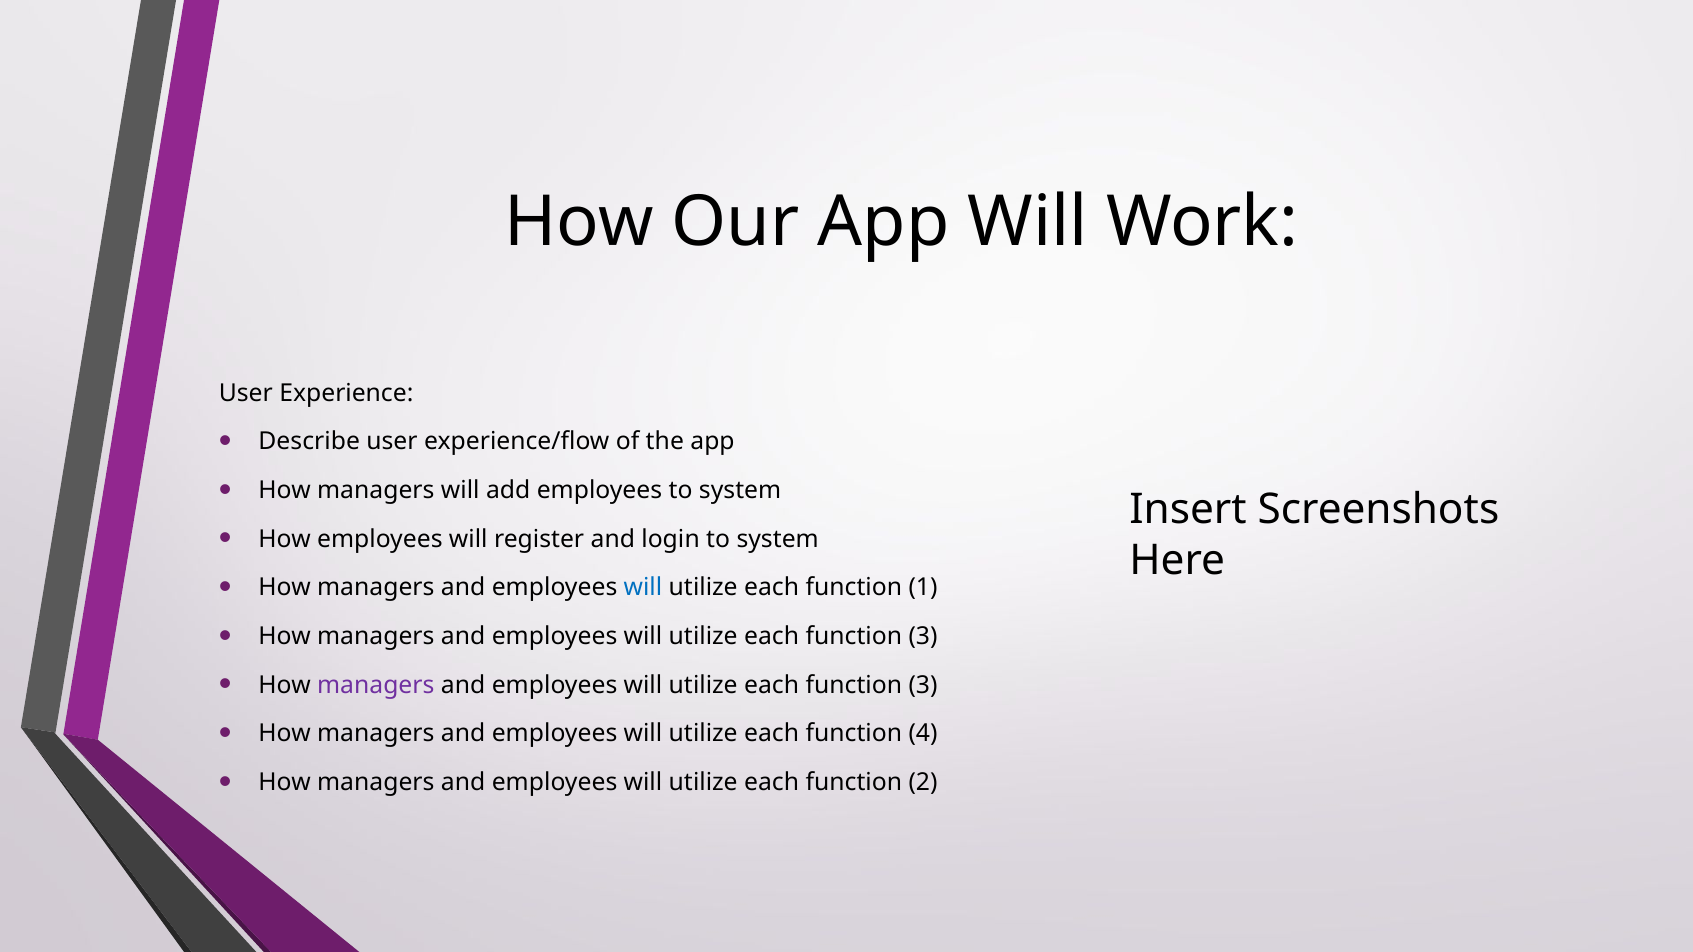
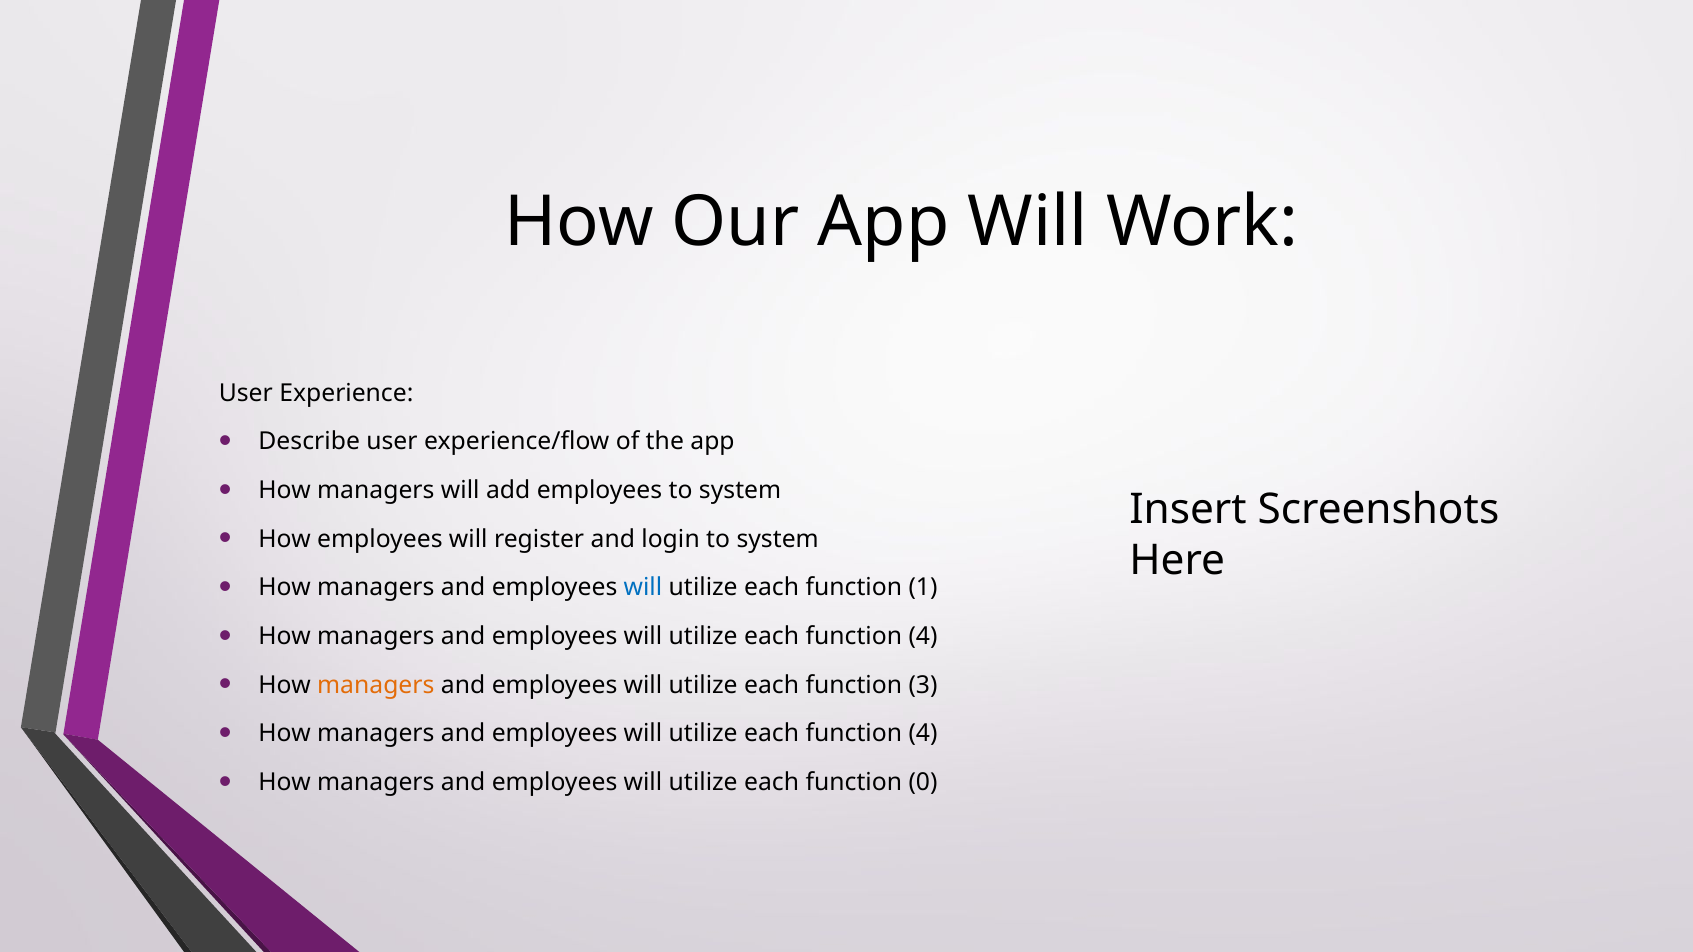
3: 3 -> 4 (923, 637)
managers colour: purple -> orange (376, 685)
2: 2 -> 0 (923, 783)
